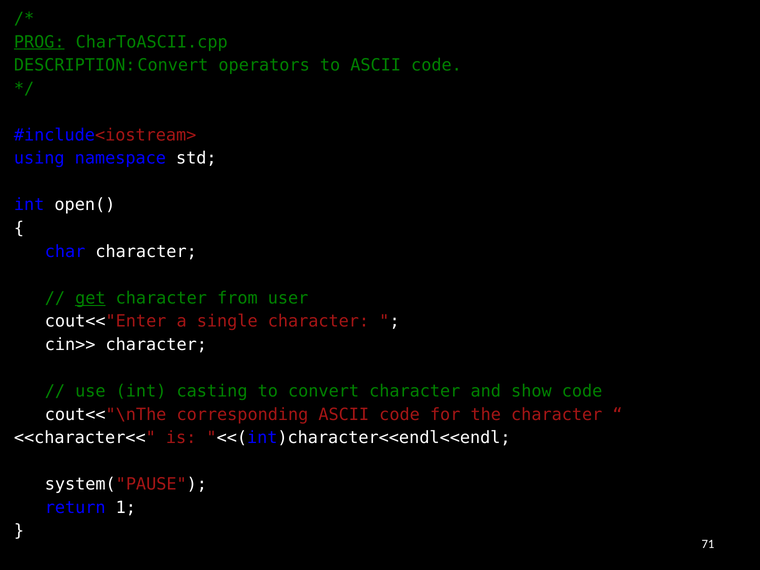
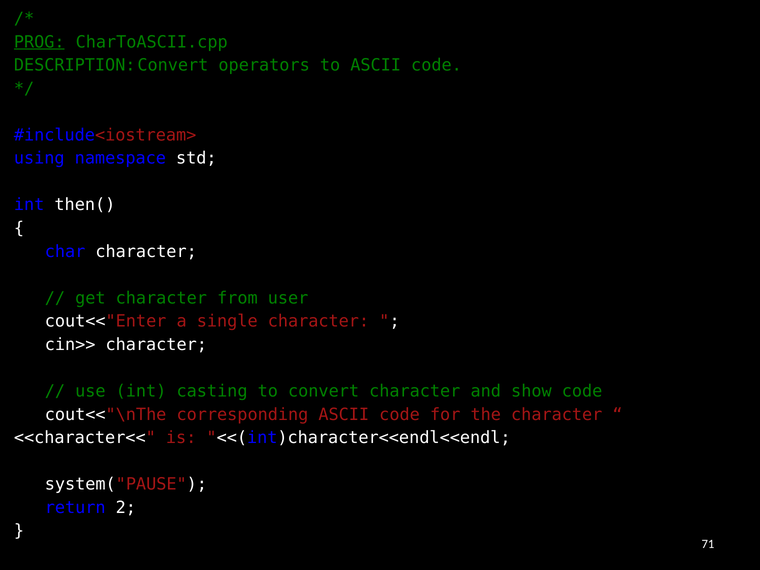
open(: open( -> then( (85, 205)
get underline: present -> none (90, 298)
1: 1 -> 2 (126, 508)
